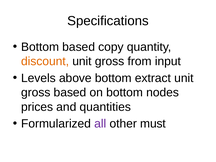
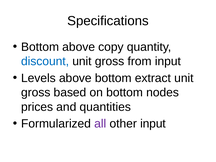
Bottom based: based -> above (79, 47)
discount colour: orange -> blue (45, 61)
other must: must -> input (153, 124)
